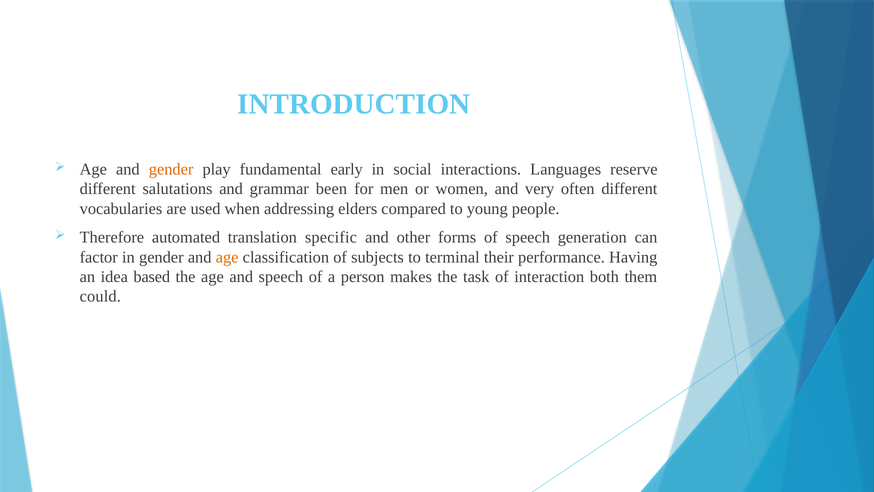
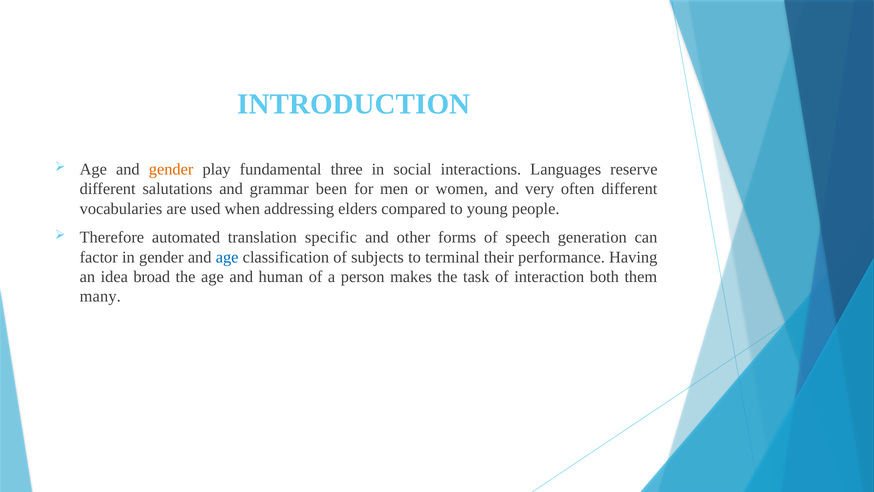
early: early -> three (347, 169)
age colour: orange -> blue (227, 257)
based: based -> broad (152, 277)
and speech: speech -> human (281, 277)
could: could -> many (100, 296)
